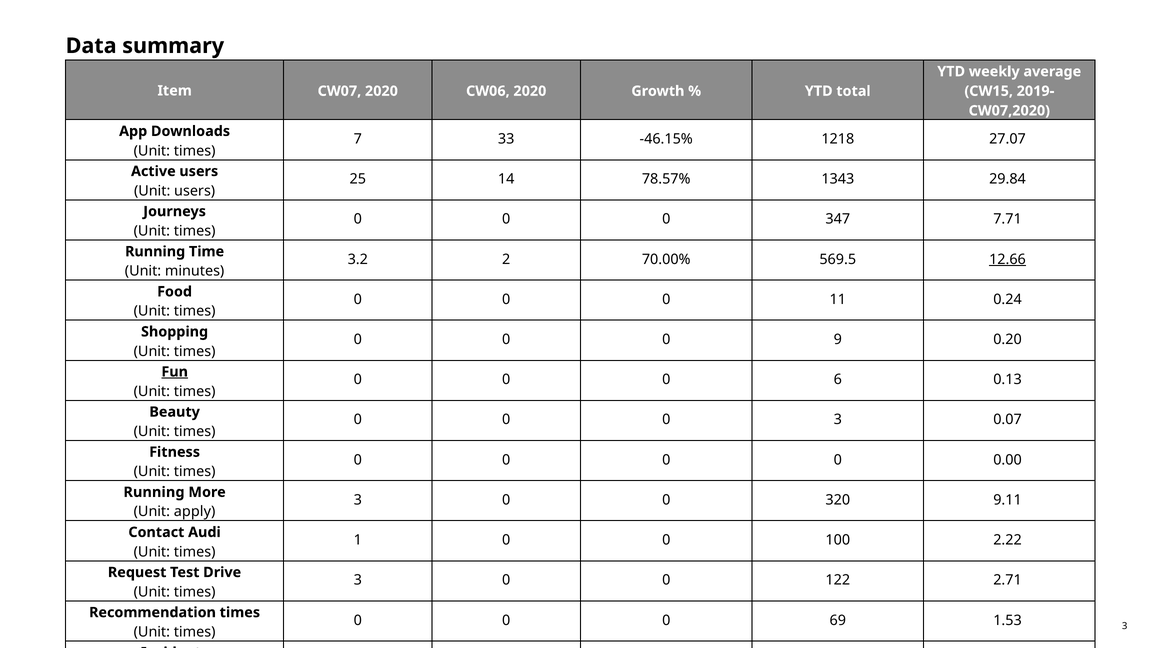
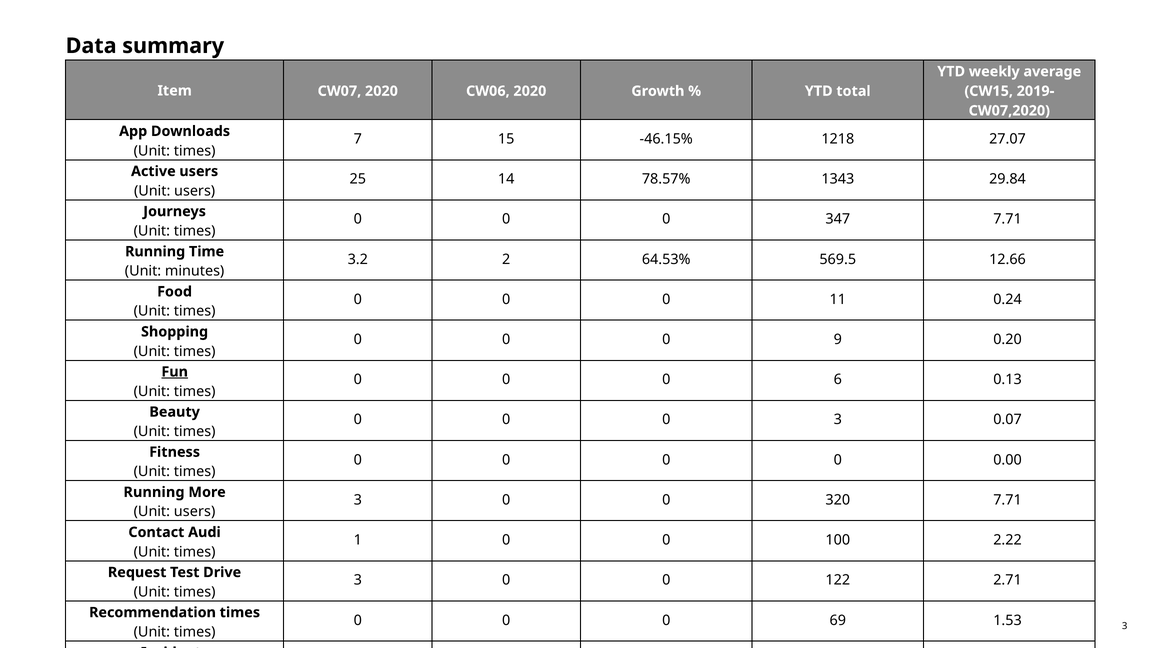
33: 33 -> 15 (506, 139)
70.00%: 70.00% -> 64.53% (666, 259)
12.66 underline: present -> none (1007, 259)
320 9.11: 9.11 -> 7.71 (1008, 500)
apply: apply -> users (195, 512)
